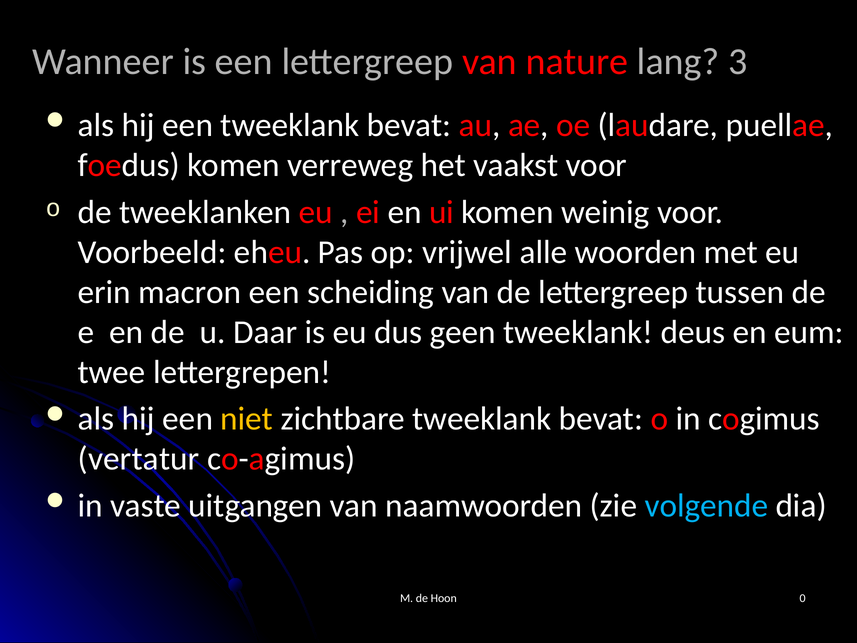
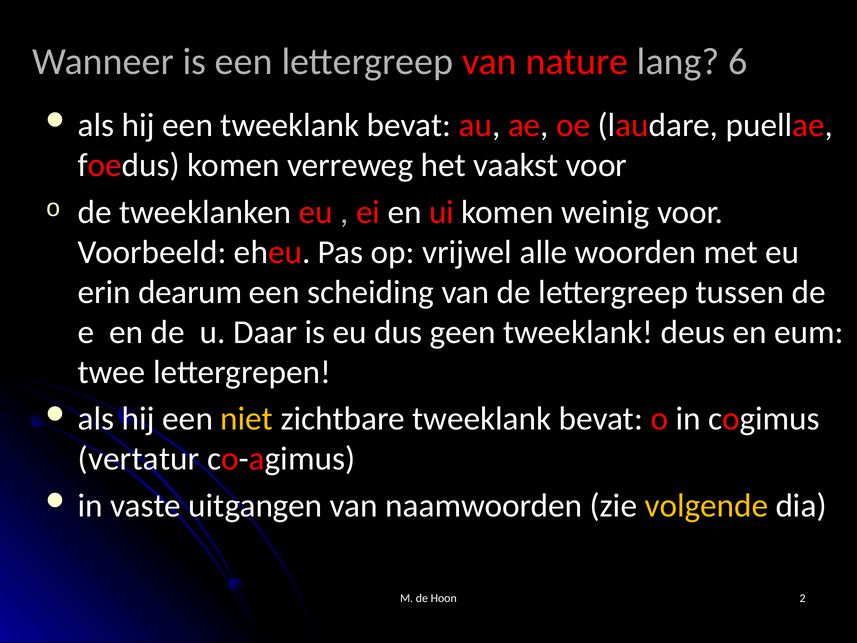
3: 3 -> 6 (738, 62)
macron: macron -> dearum (190, 292)
volgende colour: light blue -> yellow (706, 505)
0: 0 -> 2 (803, 598)
